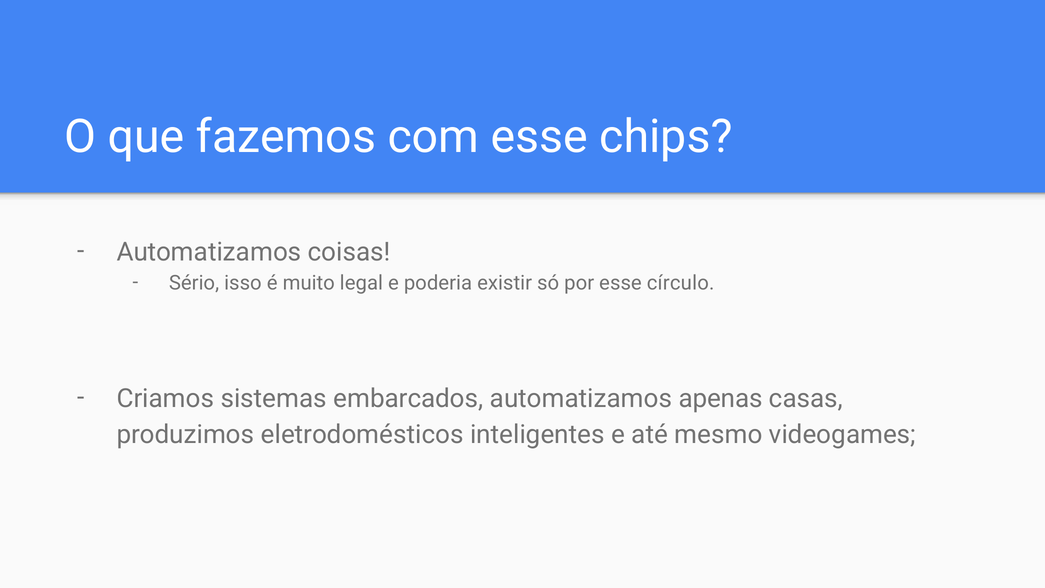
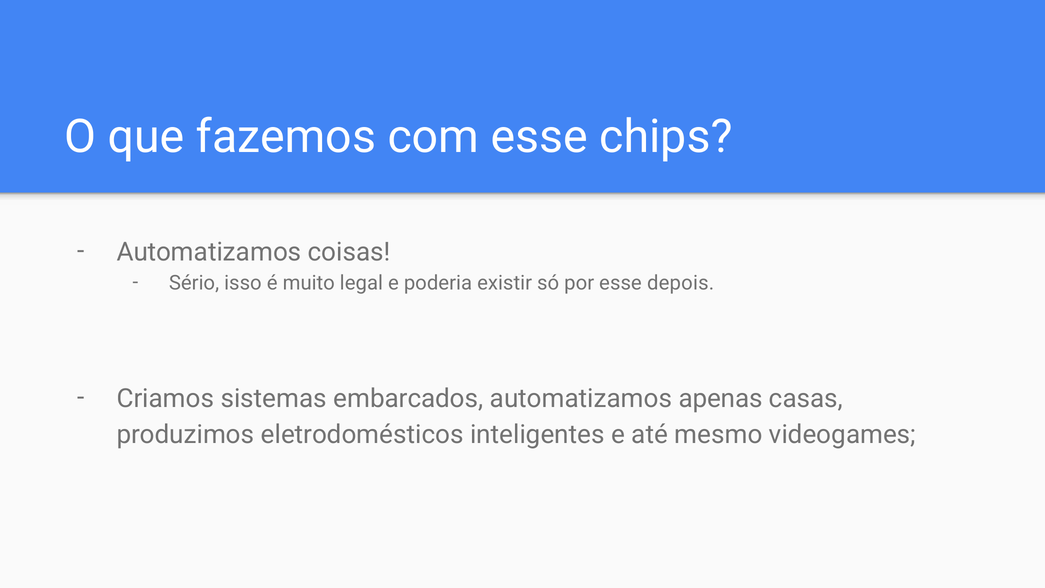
círculo: círculo -> depois (681, 283)
